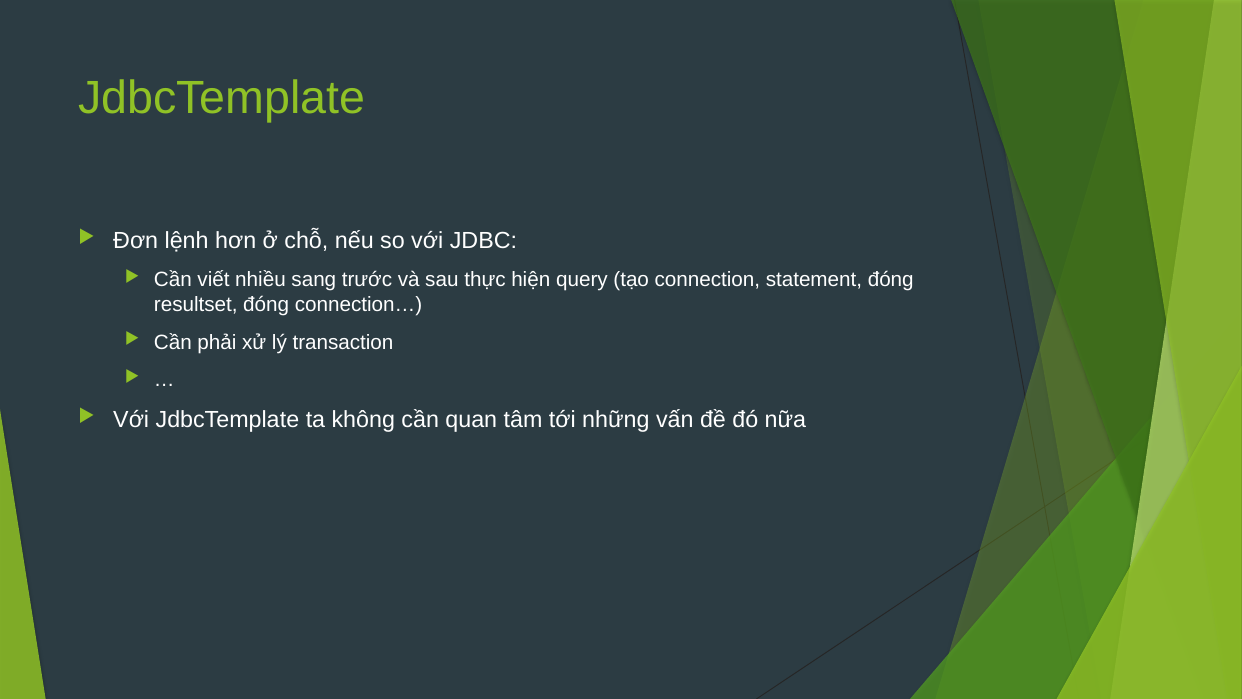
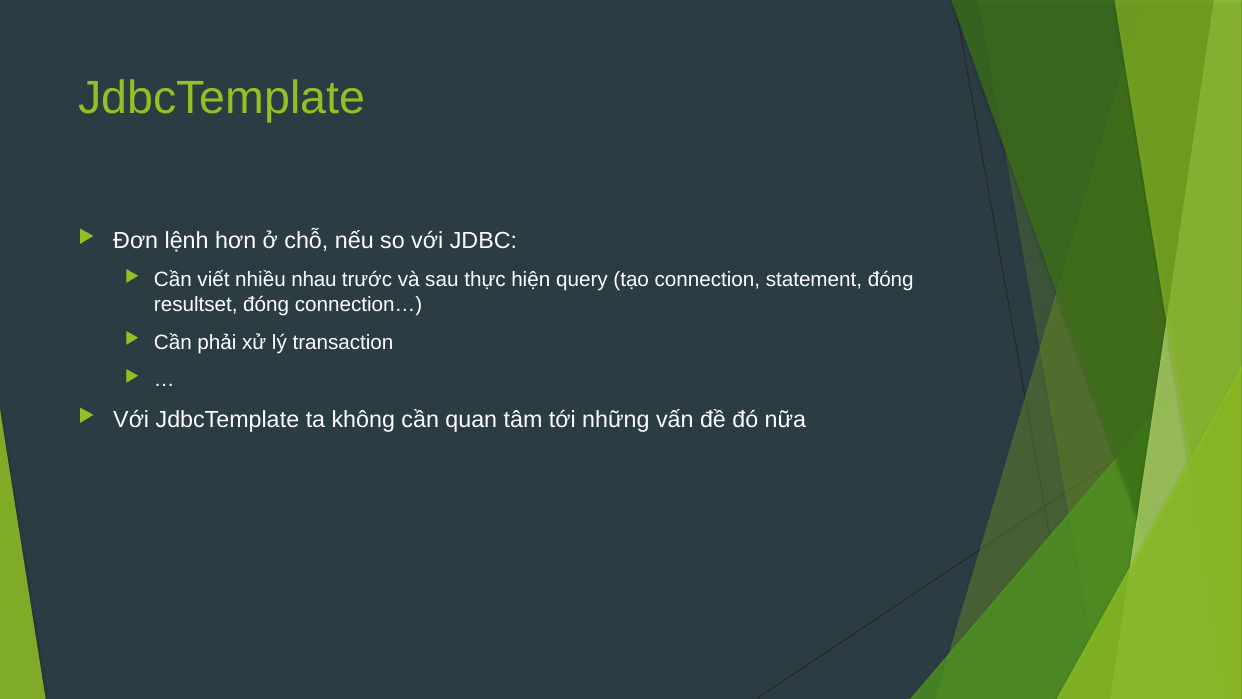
sang: sang -> nhau (314, 279)
